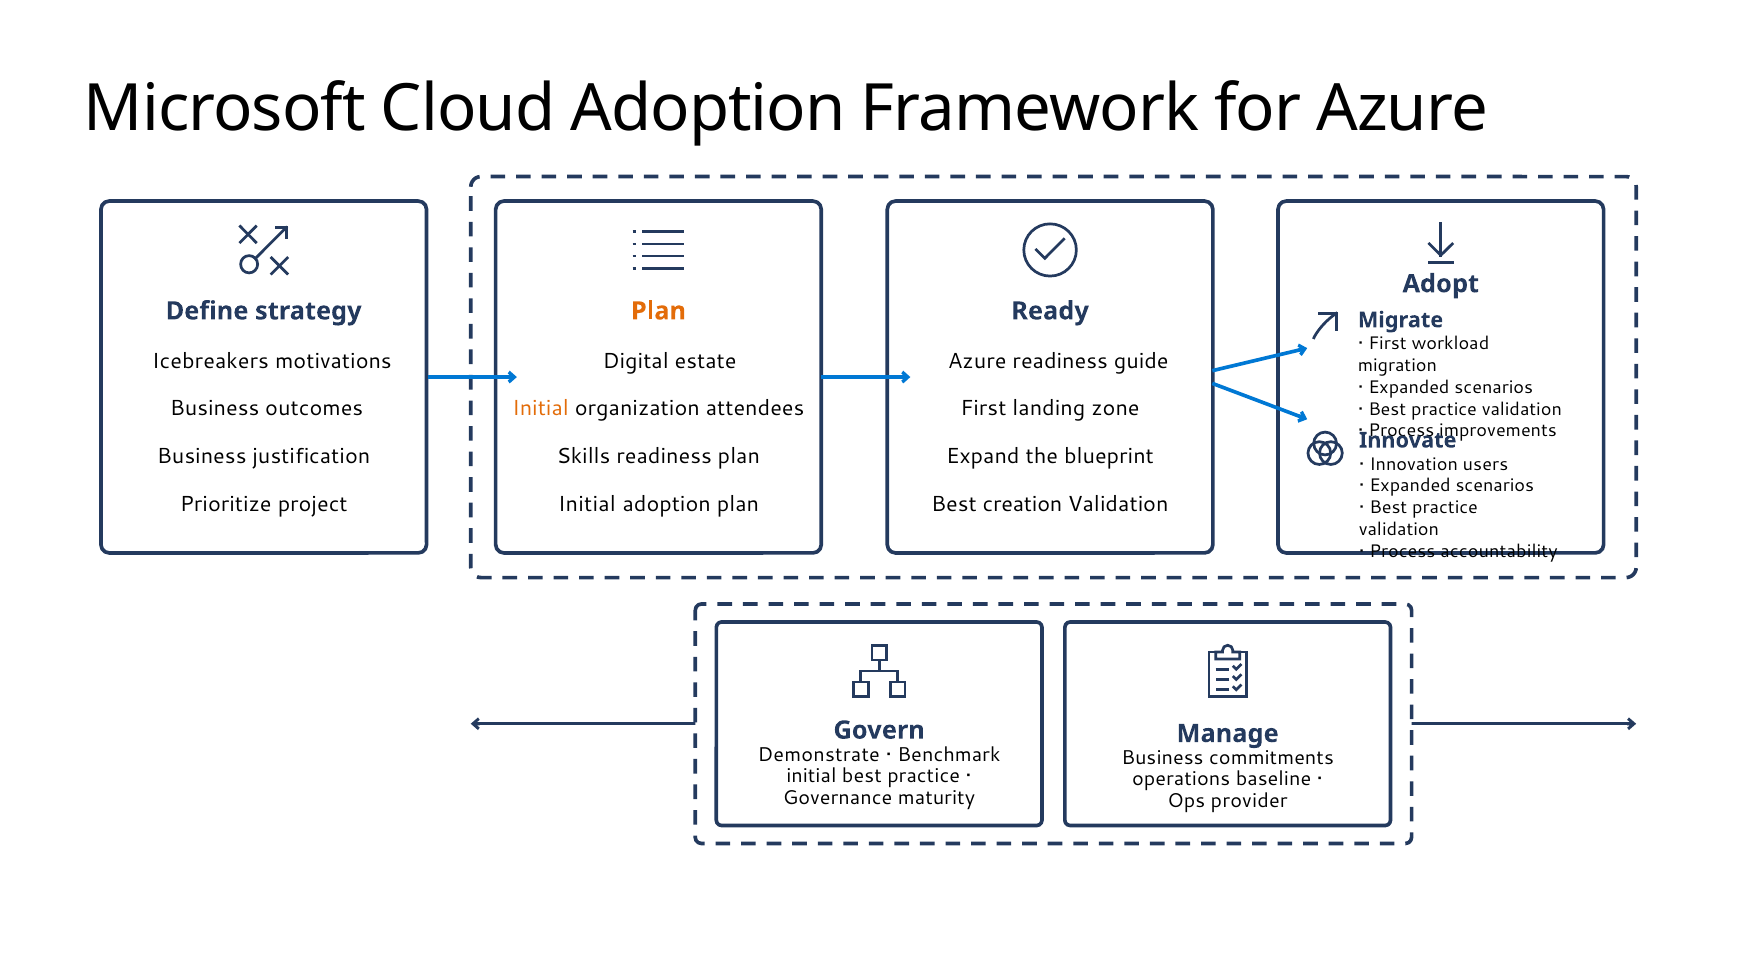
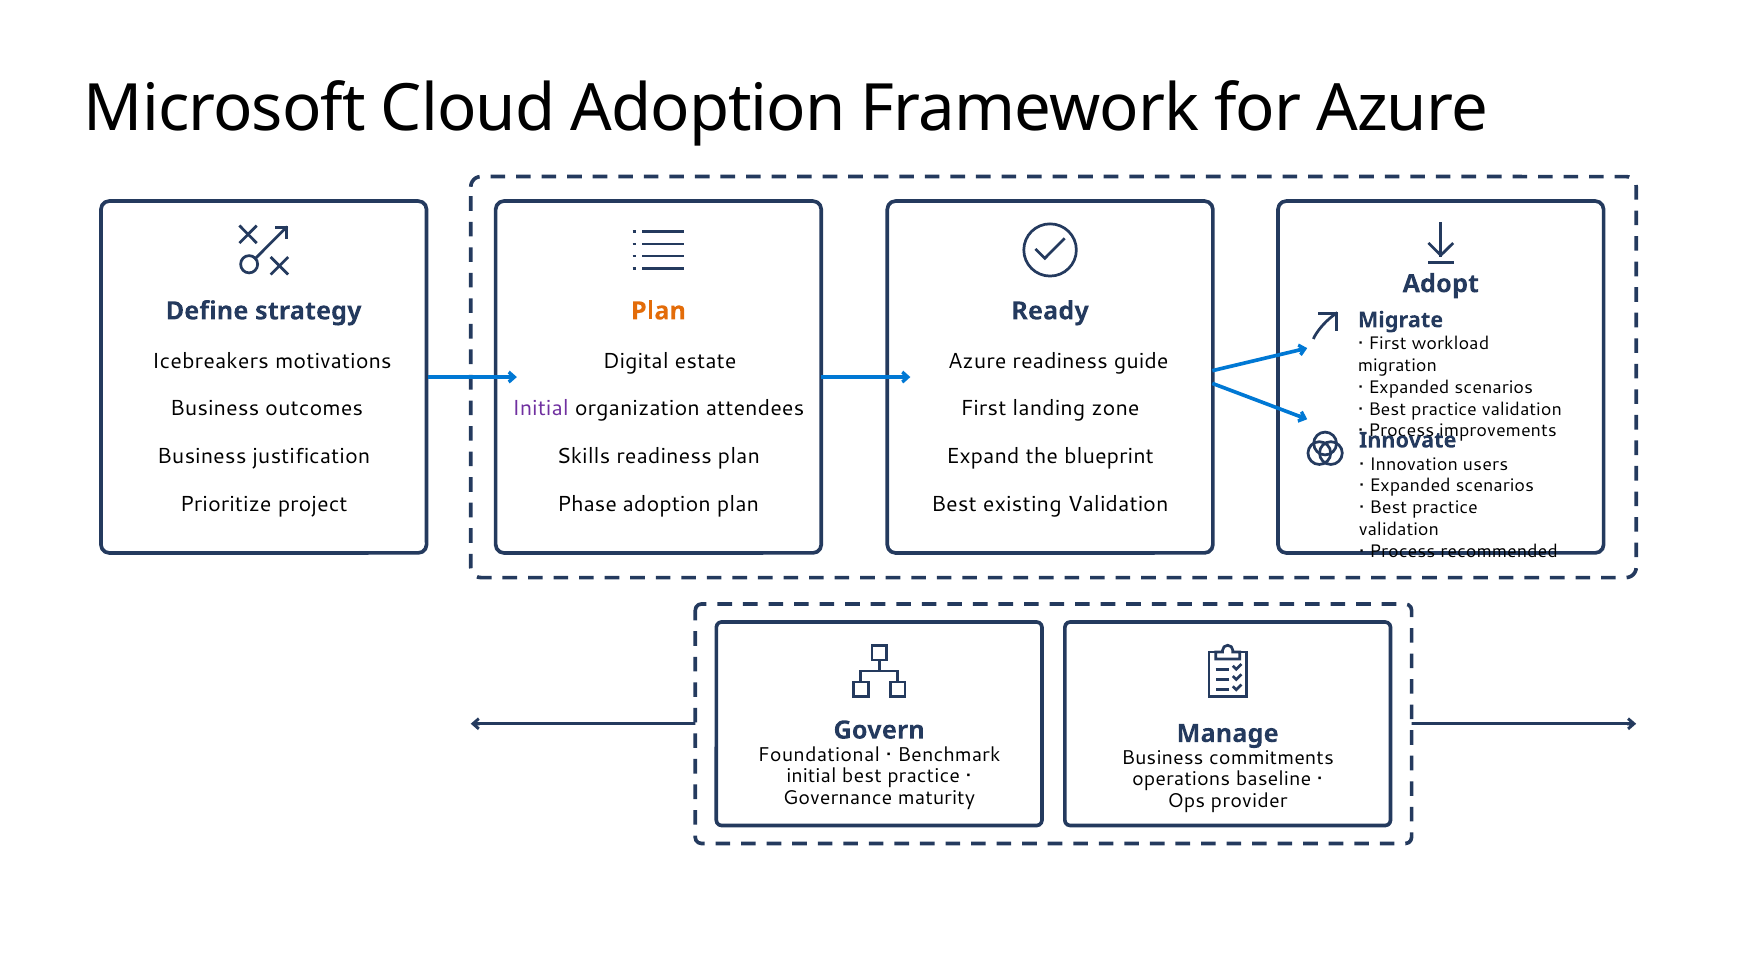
Initial colour: orange -> purple (540, 409)
Initial: Initial -> Phase (587, 505)
creation: creation -> existing (1022, 505)
accountability: accountability -> recommended (1499, 551)
Demonstrate: Demonstrate -> Foundational (819, 755)
